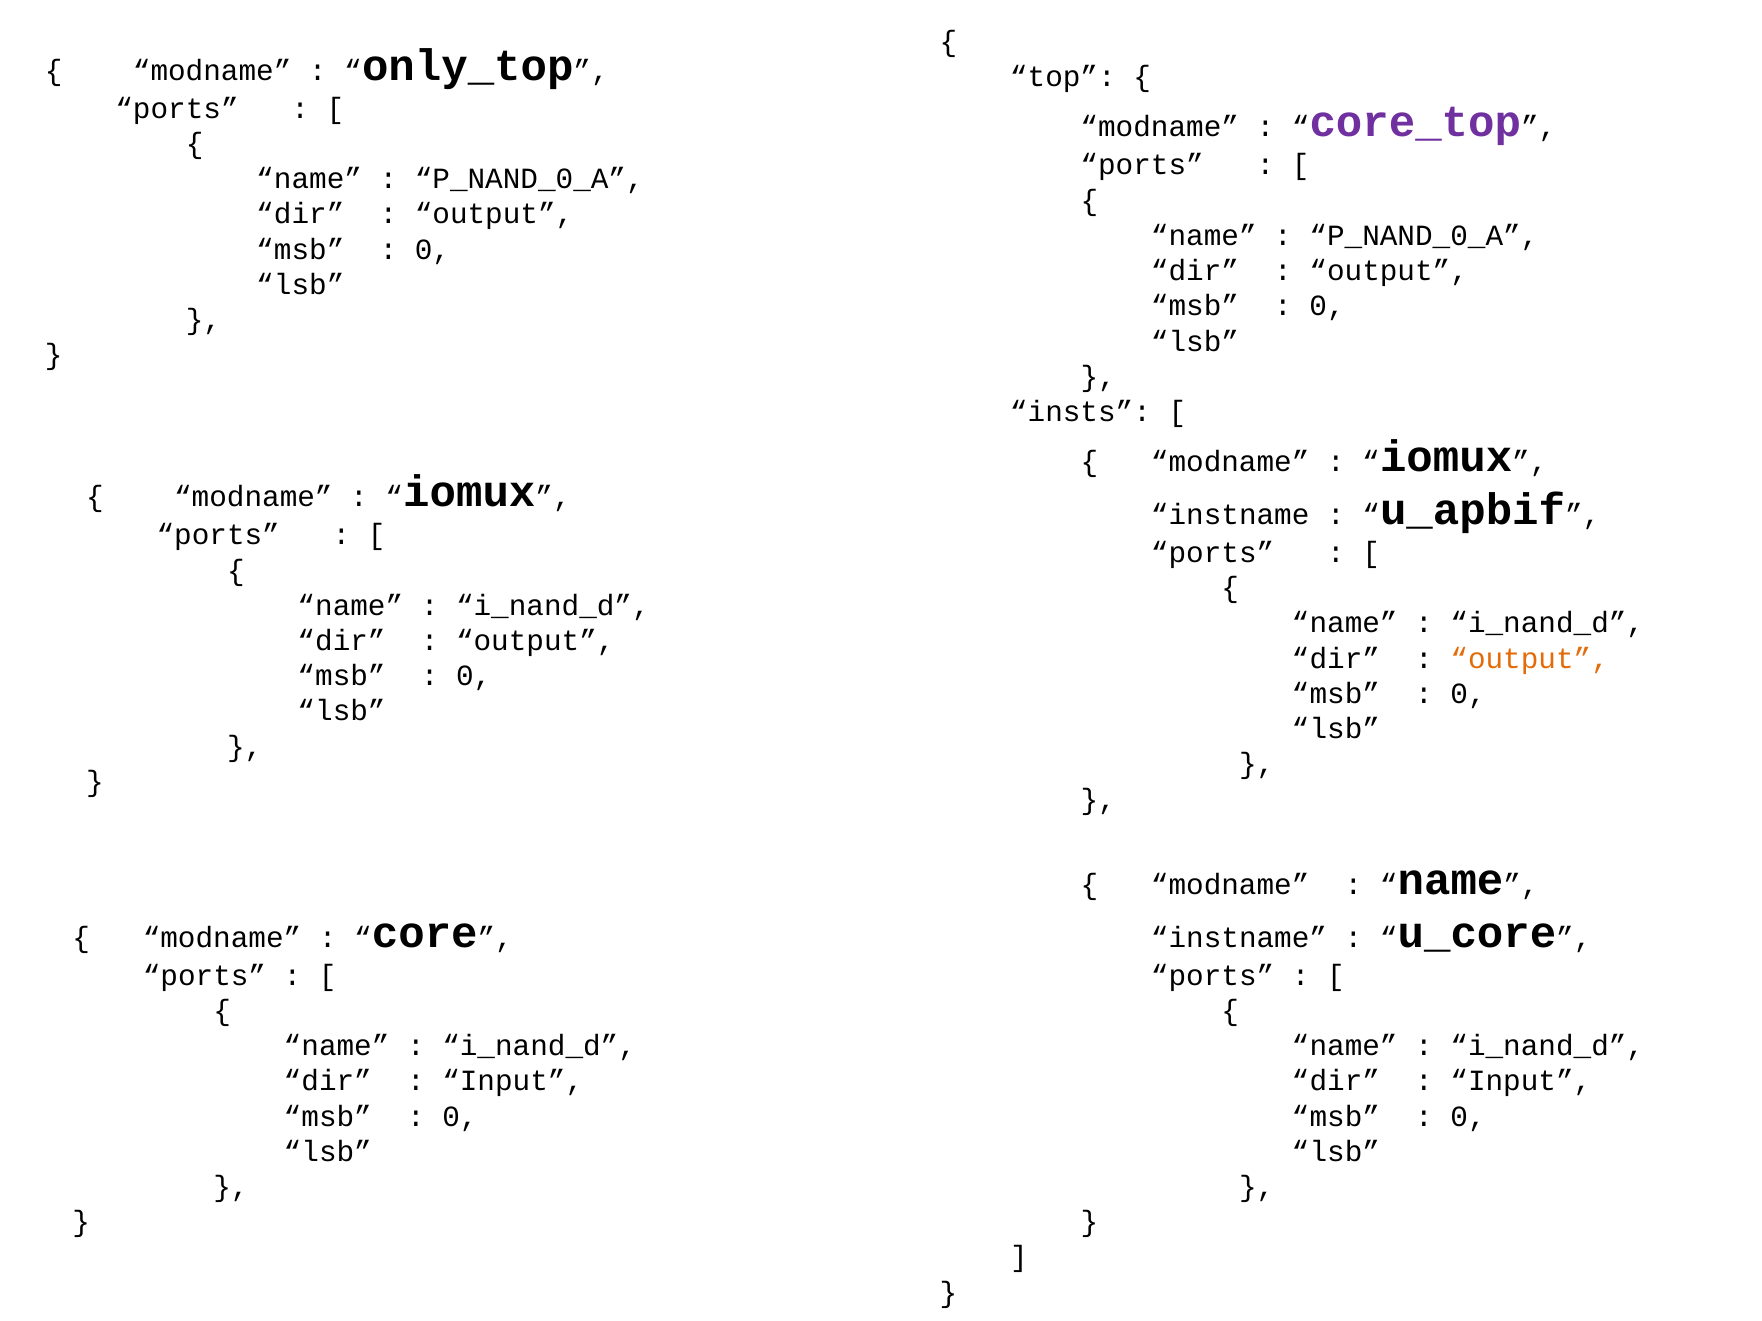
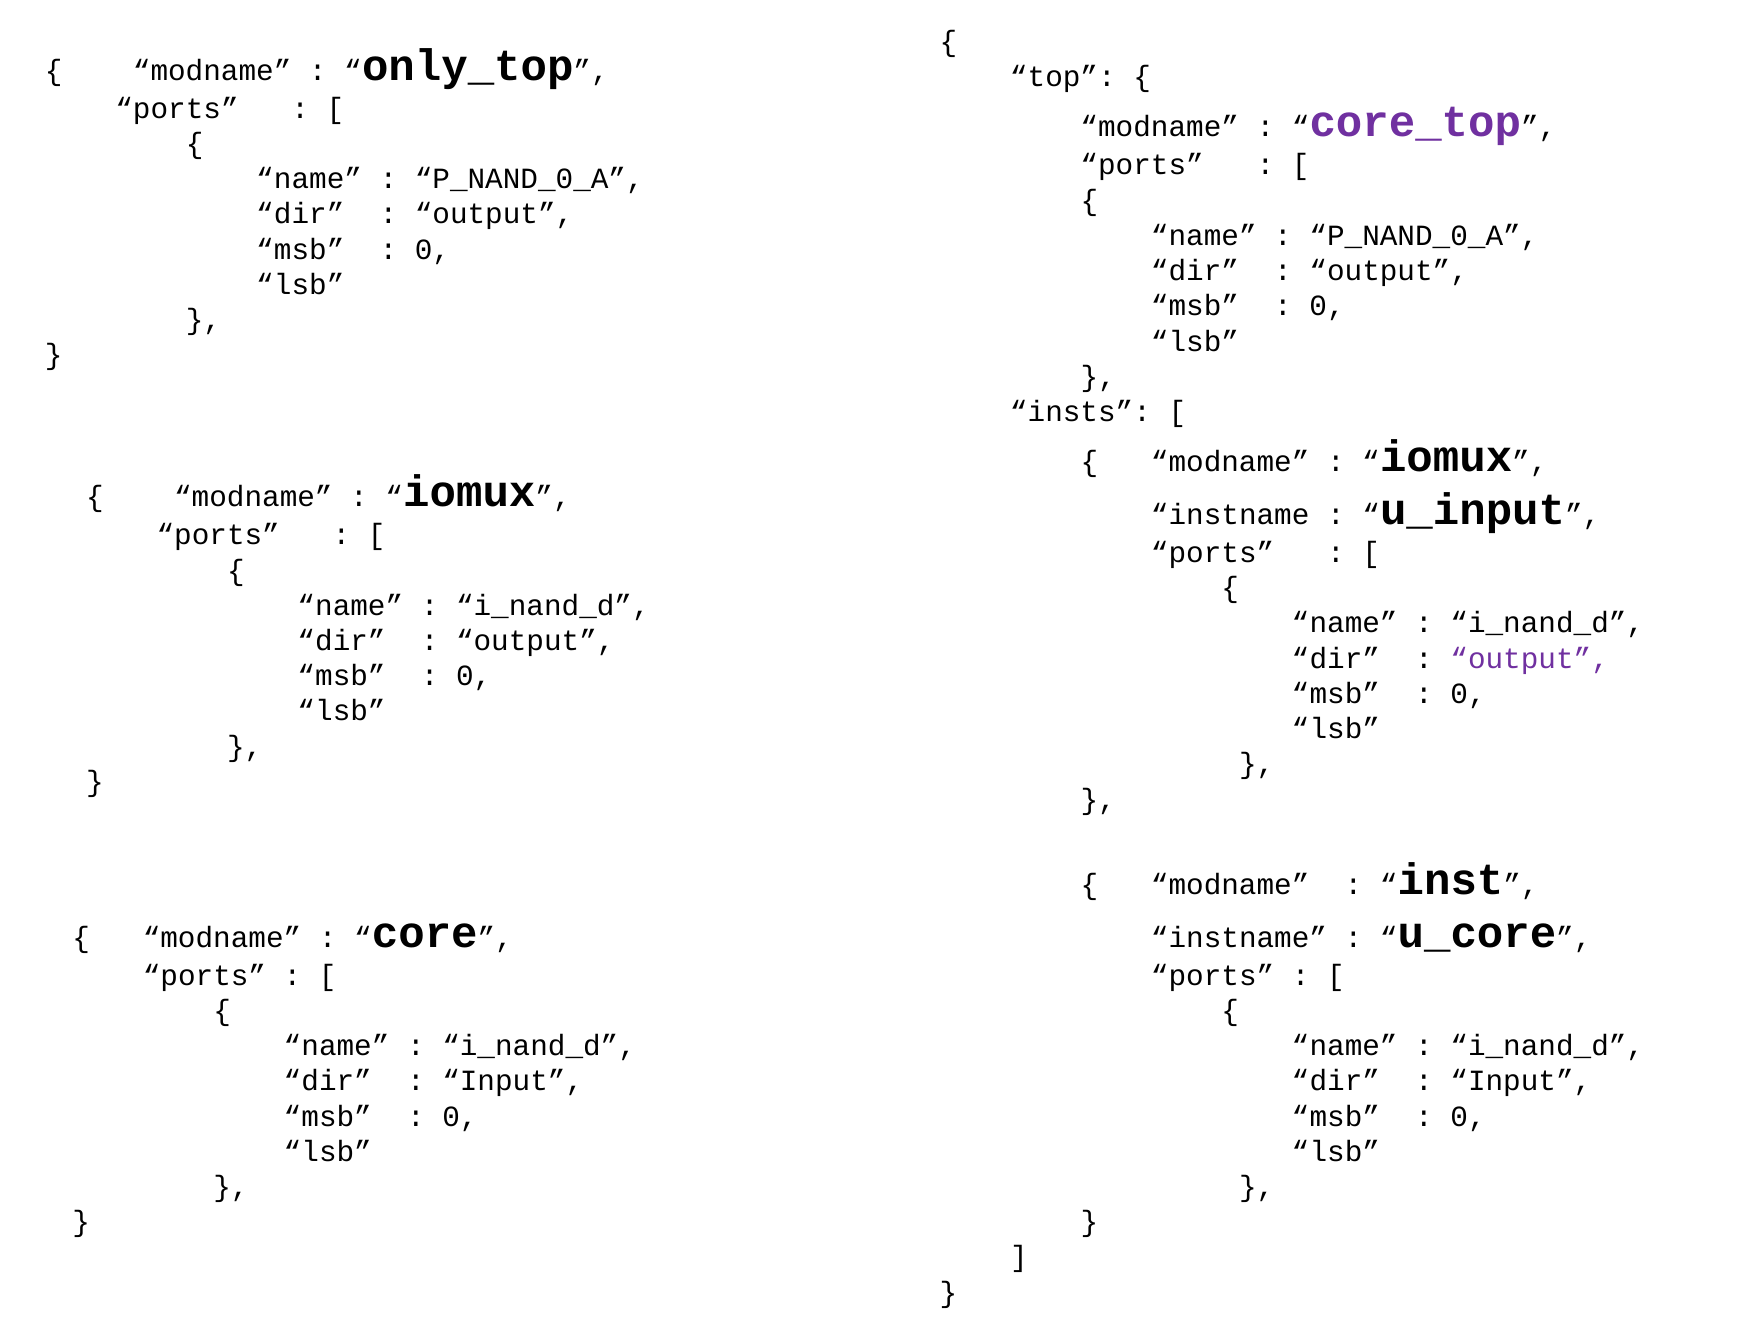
u_apbif: u_apbif -> u_input (1473, 510)
output colour: orange -> purple (1530, 659)
name: name -> inst (1451, 880)
